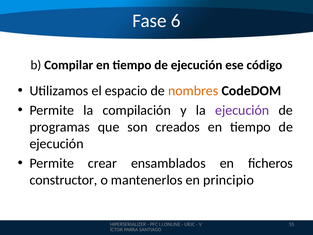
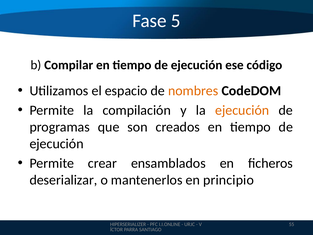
6: 6 -> 5 (176, 21)
ejecución colour: purple -> orange (242, 110)
constructor: constructor -> deserializar (63, 180)
